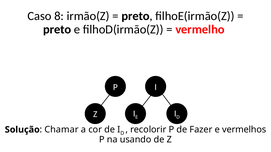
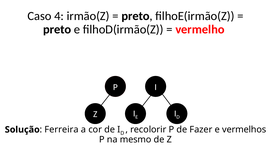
8: 8 -> 4 (59, 16)
Chamar: Chamar -> Ferreira (62, 130)
usando: usando -> mesmo (136, 140)
